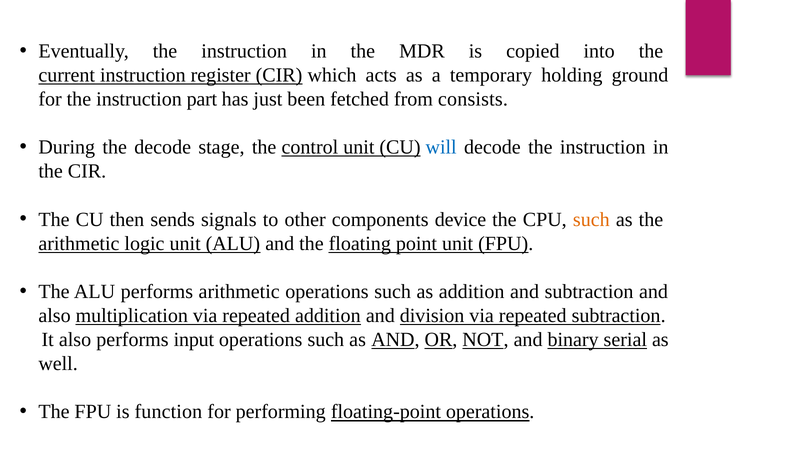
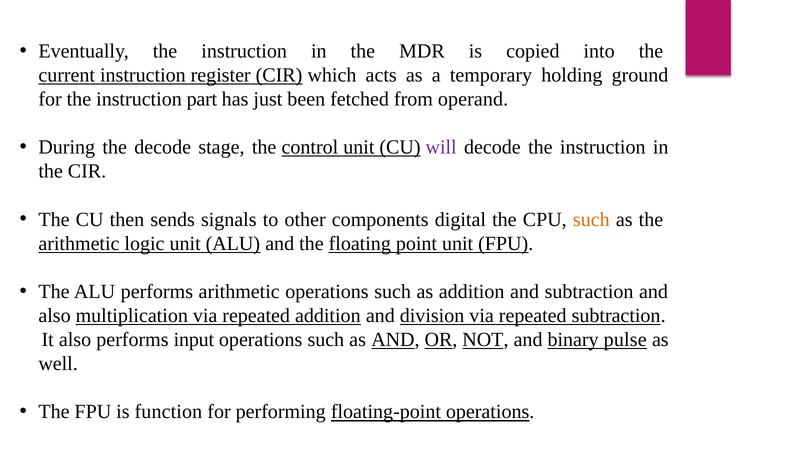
consists: consists -> operand (473, 99)
will colour: blue -> purple (441, 147)
device: device -> digital (460, 219)
serial: serial -> pulse (625, 339)
